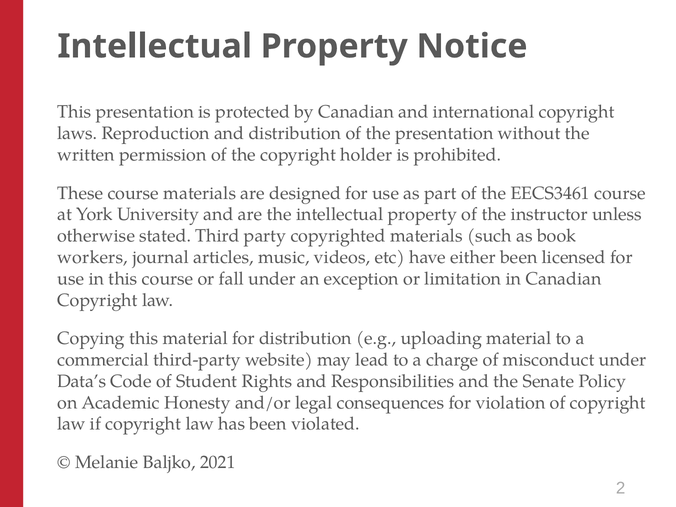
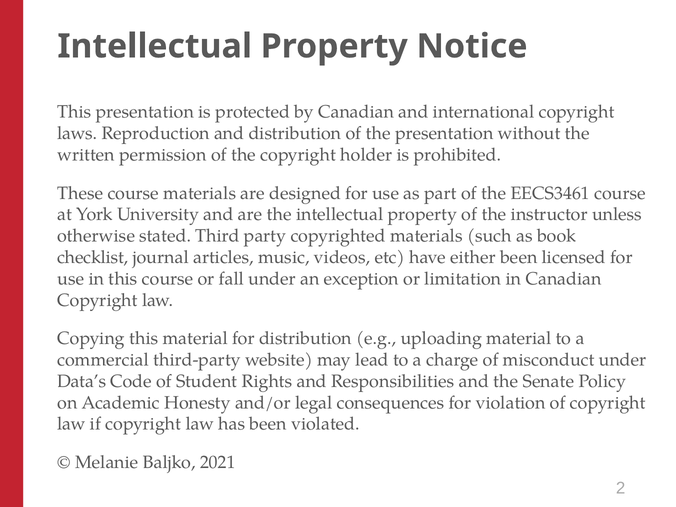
workers: workers -> checklist (93, 257)
